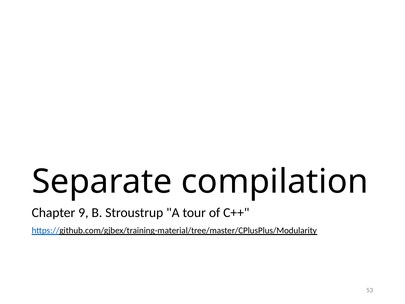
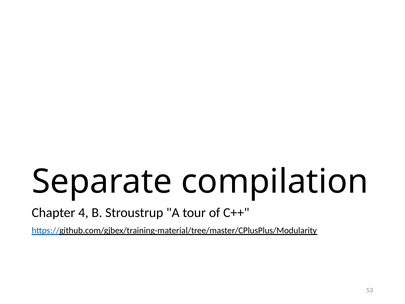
9: 9 -> 4 (83, 213)
